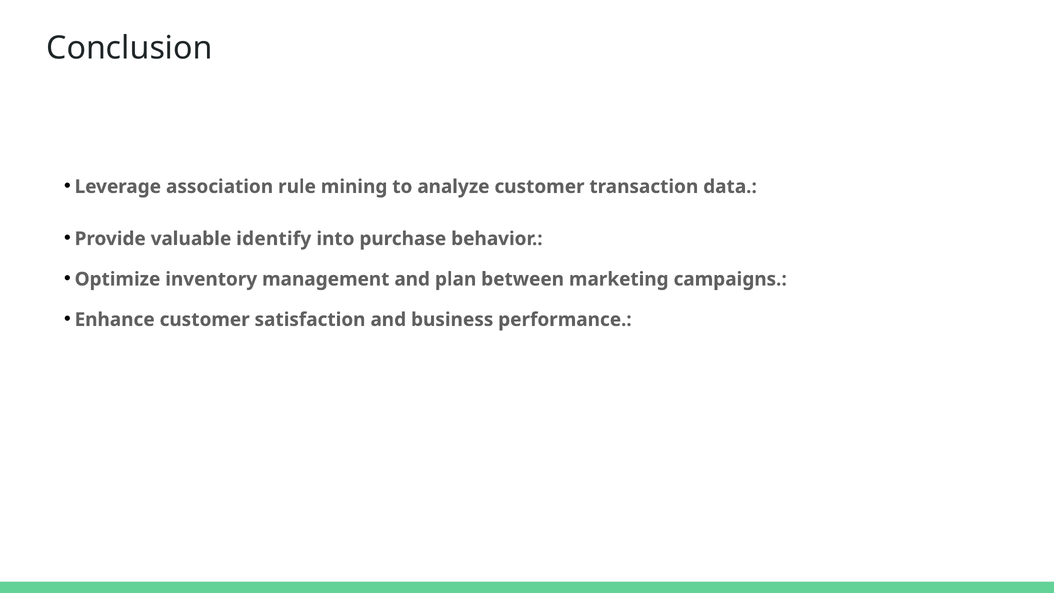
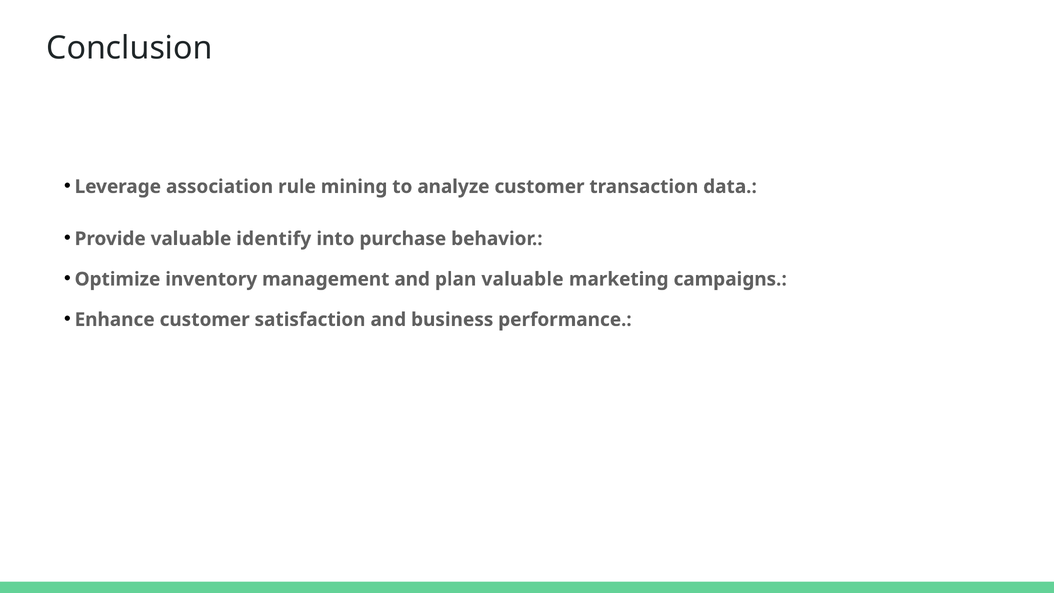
plan between: between -> valuable (523, 279)
